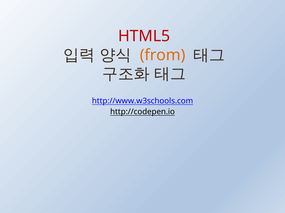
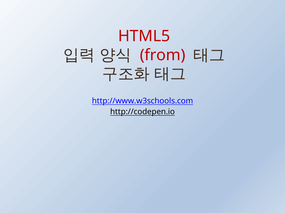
from colour: orange -> red (163, 55)
